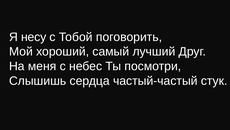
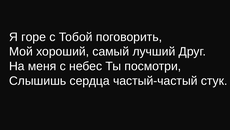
несу: несу -> горе (34, 37)
